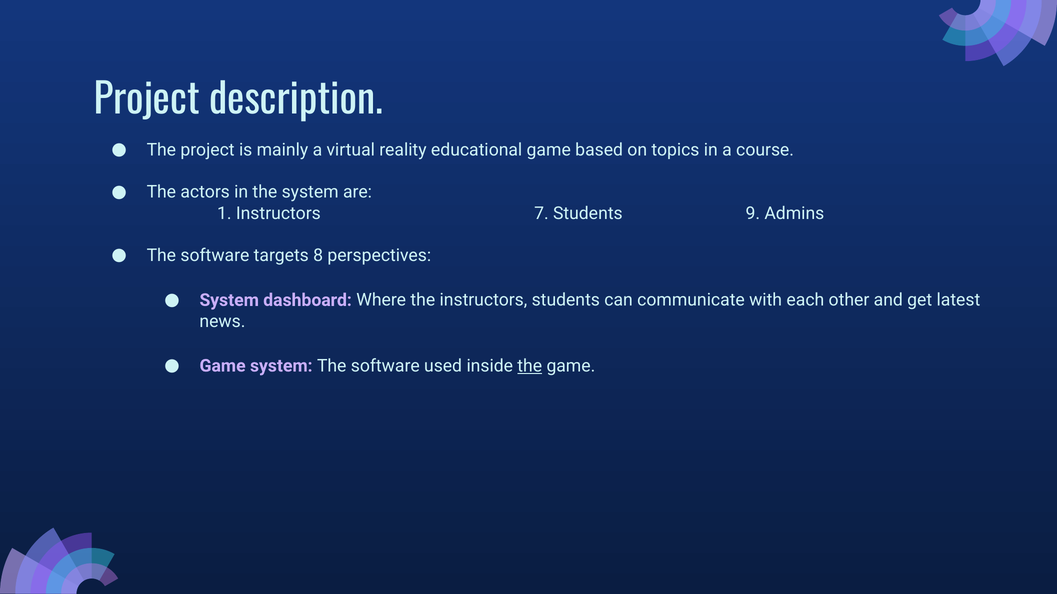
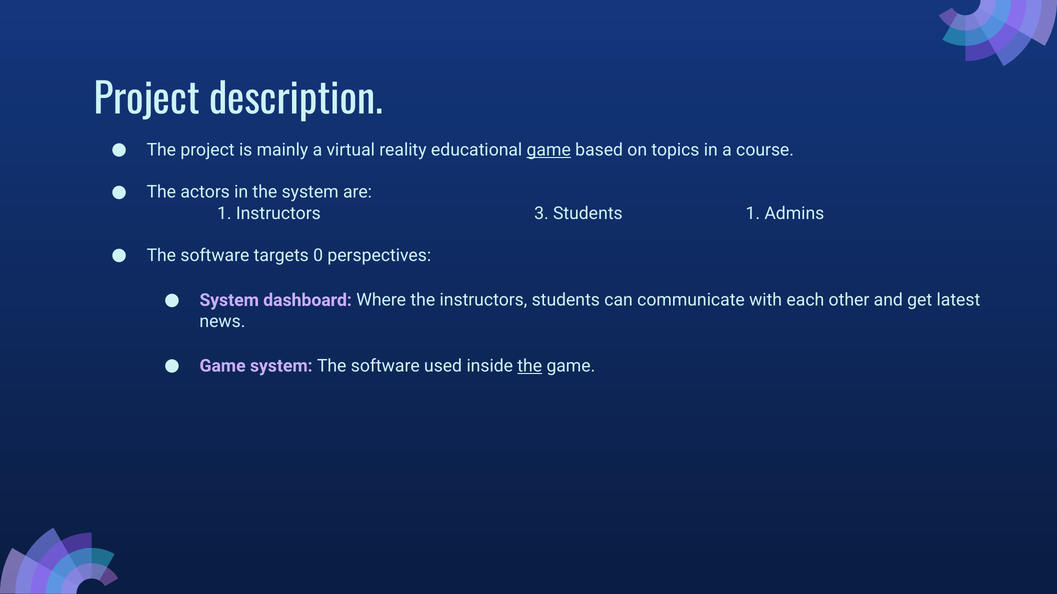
game underline: none -> present (549, 150)
7: 7 -> 3 (541, 213)
Students 9: 9 -> 1 (753, 213)
8: 8 -> 0 (318, 256)
